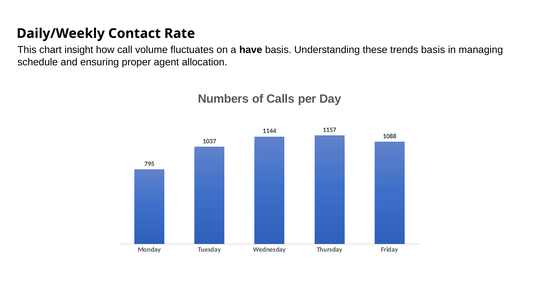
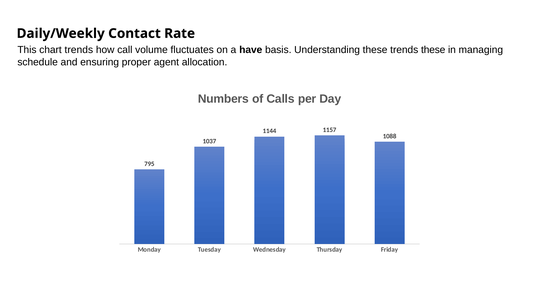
chart insight: insight -> trends (79, 50)
trends basis: basis -> these (433, 50)
